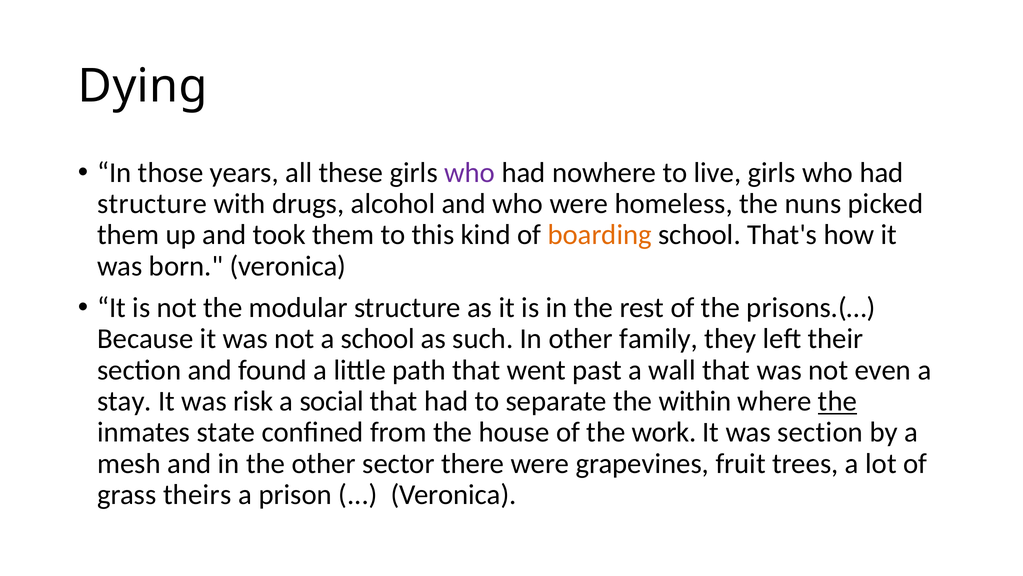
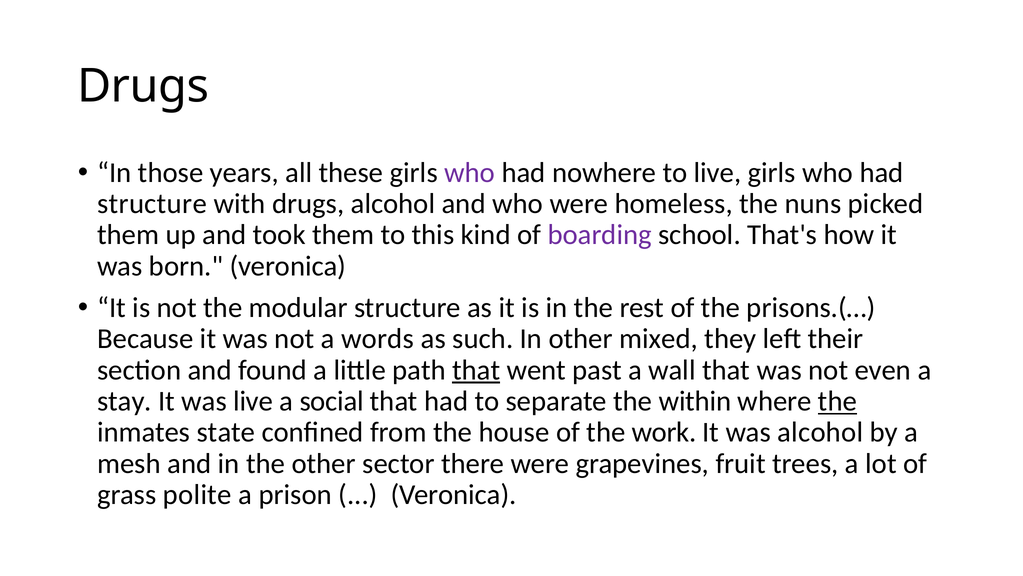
Dying: Dying -> Drugs (143, 86)
boarding colour: orange -> purple (600, 235)
a school: school -> words (378, 339)
family: family -> mixed (659, 339)
that underline: none -> present (476, 370)
was risk: risk -> live (253, 401)
was section: section -> alcohol (820, 432)
theirs: theirs -> polite (197, 494)
